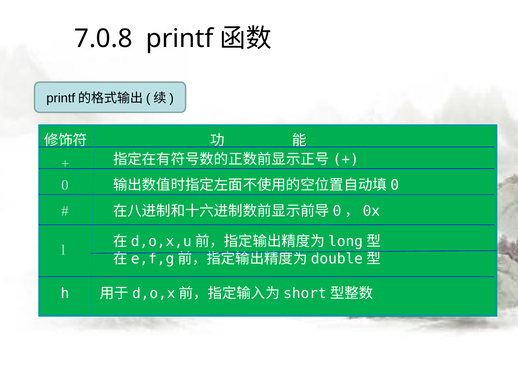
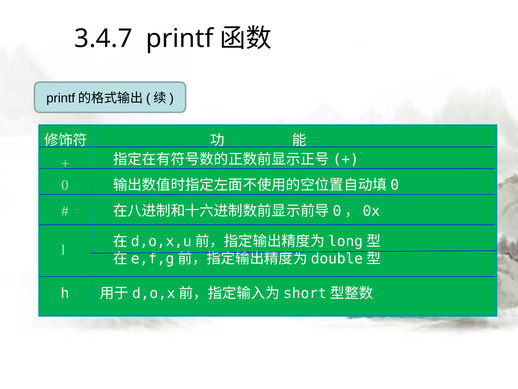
7.0.8: 7.0.8 -> 3.4.7 (103, 38)
